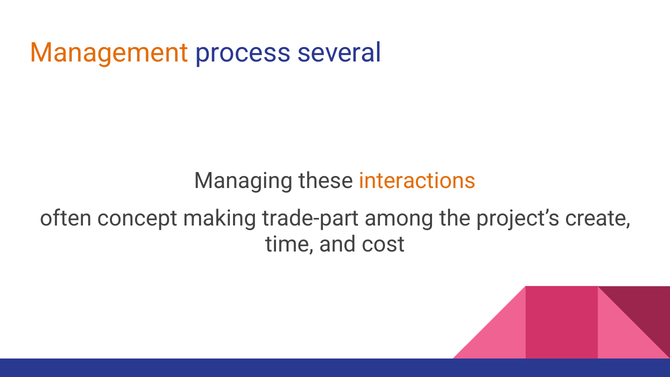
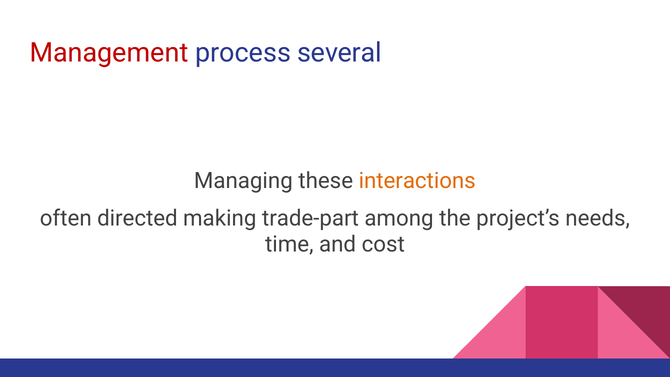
Management colour: orange -> red (109, 53)
concept: concept -> directed (137, 218)
create: create -> needs (598, 218)
